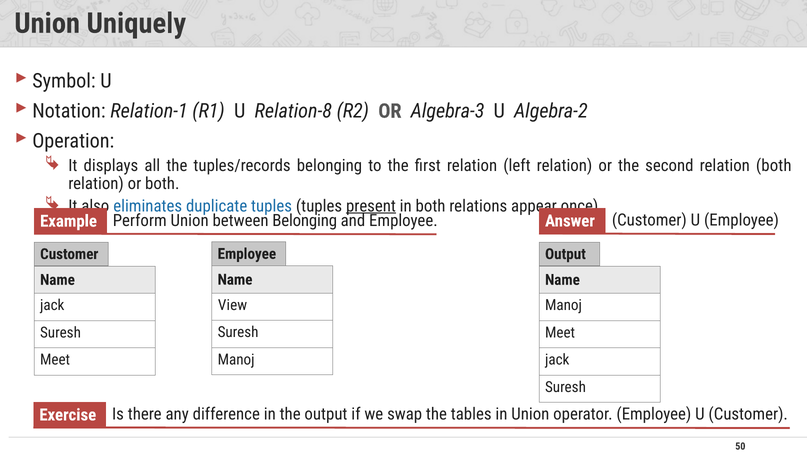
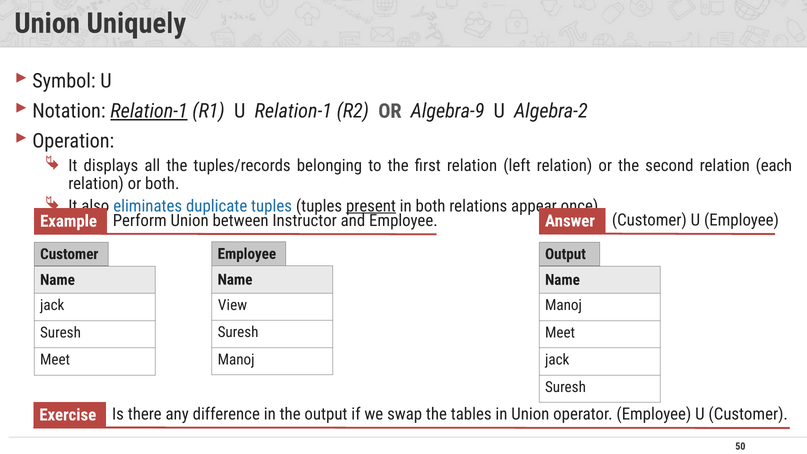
Relation-1 underline: none -> present (149, 111)
U Relation-8: Relation-8 -> Relation-1 (293, 111)
Algebra-3: Algebra-3 -> Algebra-9 (448, 111)
relation both: both -> each (774, 165)
between Belonging: Belonging -> Instructor (305, 221)
